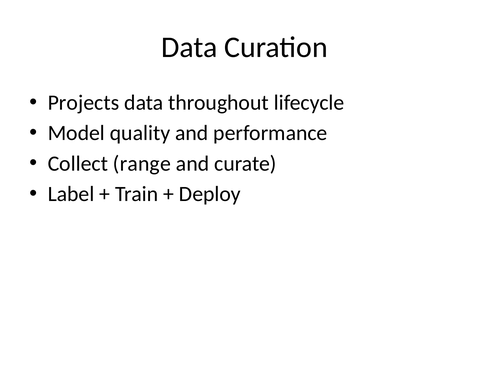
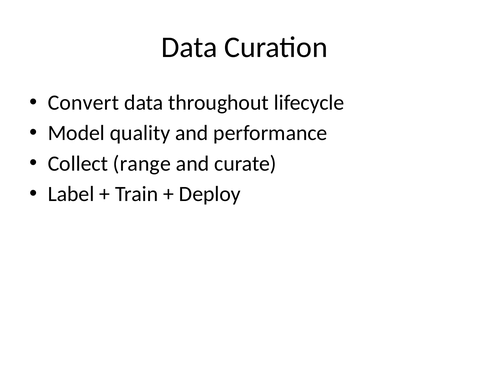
Projects: Projects -> Convert (83, 103)
